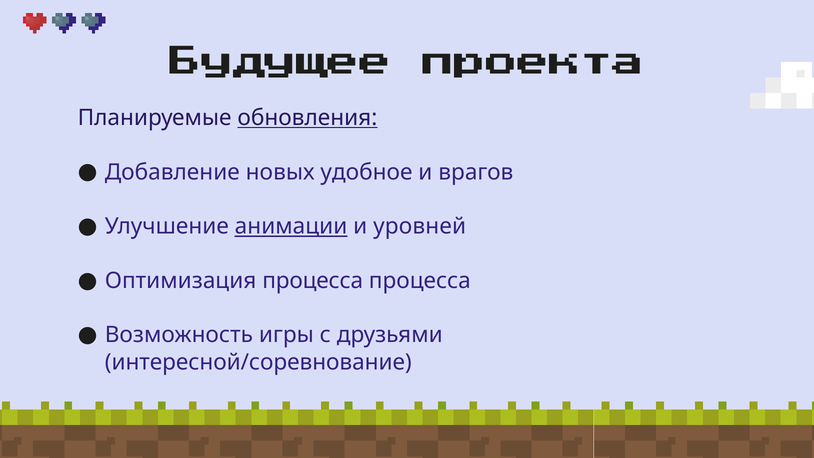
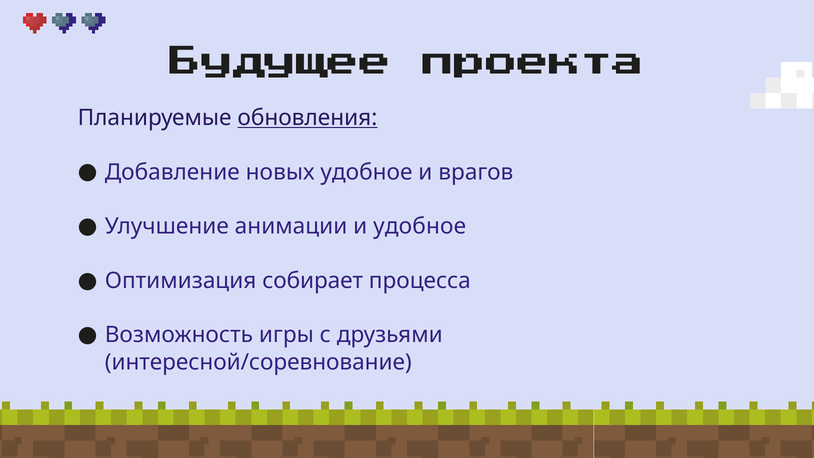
анимации underline: present -> none (291, 226)
и уровней: уровней -> удобное (420, 226)
Оптимизация процесса: процесса -> собирает (313, 281)
